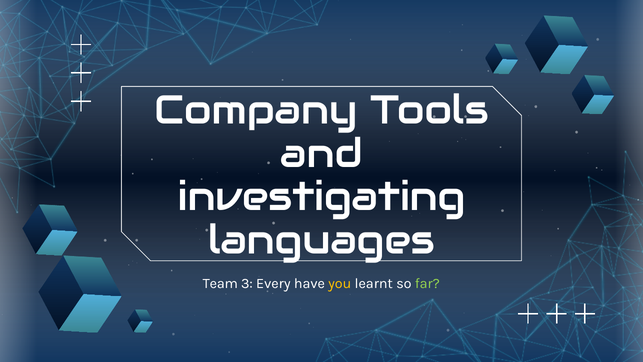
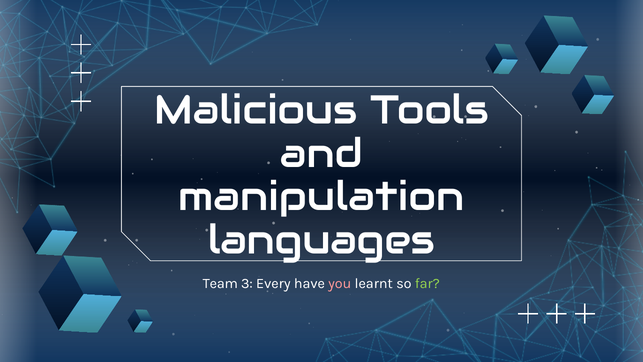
Company: Company -> Malicious (256, 110)
investigating: investigating -> manipulation (321, 197)
you colour: yellow -> pink (340, 283)
